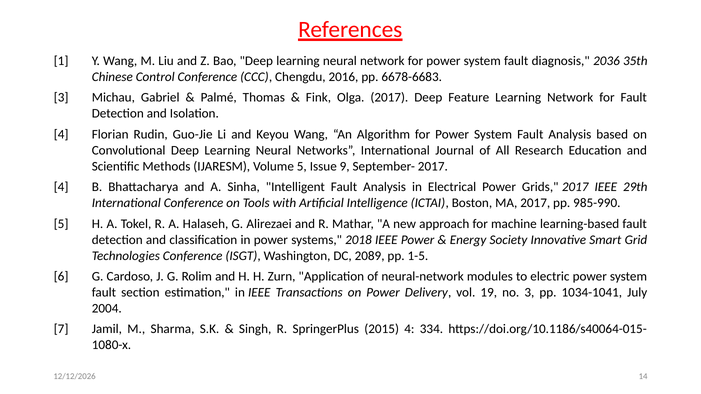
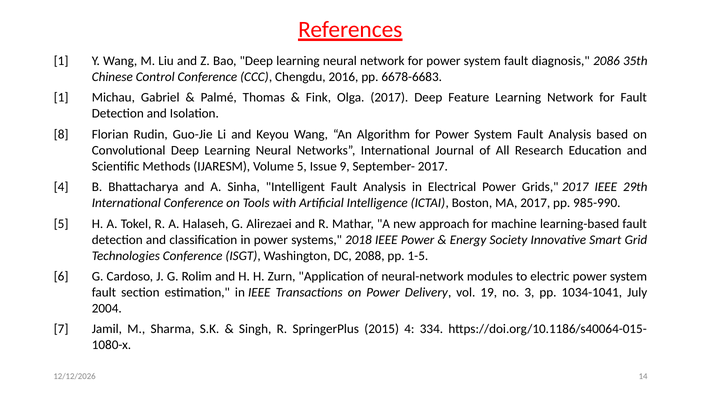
2036: 2036 -> 2086 (607, 61)
3: 3 -> 1 (61, 98)
4: 4 -> 8 (61, 134)
2089: 2089 -> 2088 (370, 256)
